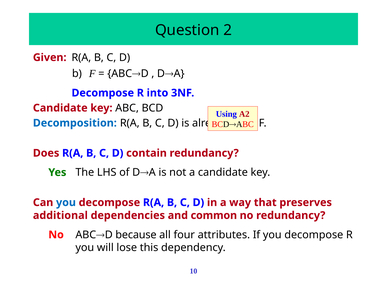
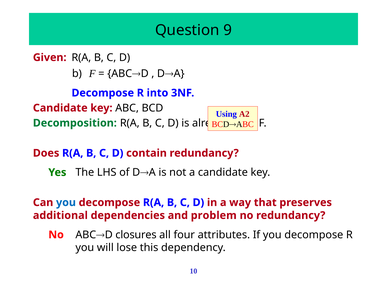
2: 2 -> 9 (228, 30)
Decomposition colour: blue -> green (75, 123)
common: common -> problem (214, 216)
because: because -> closures (136, 235)
